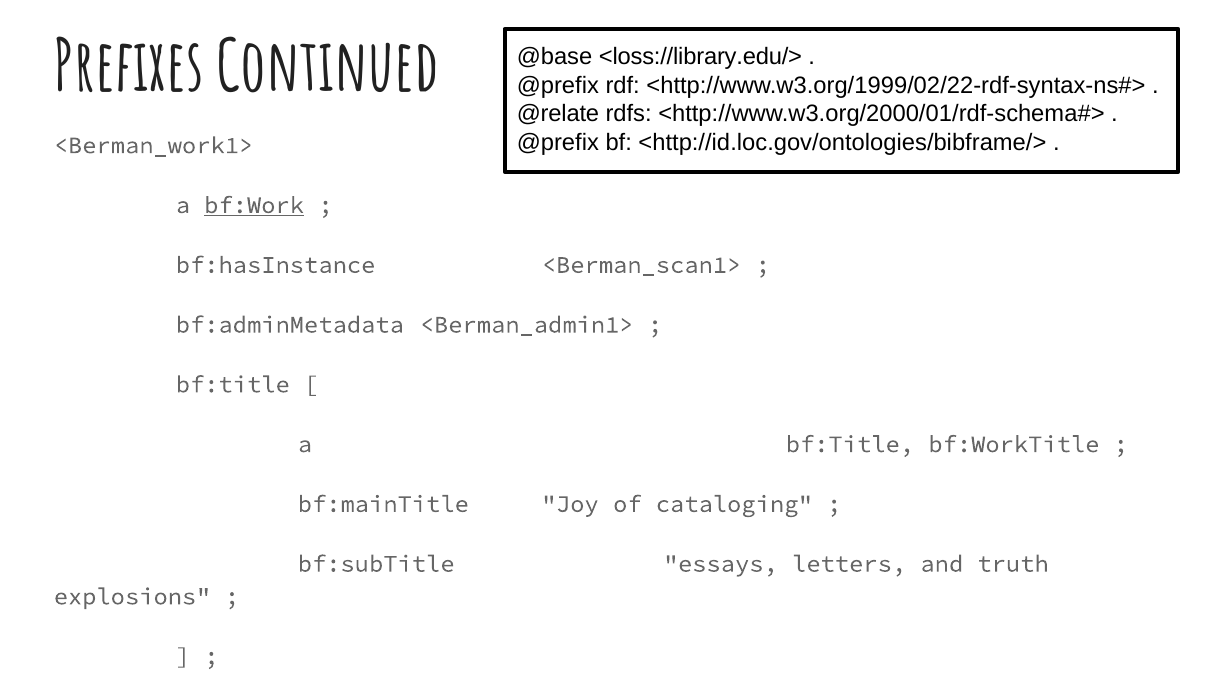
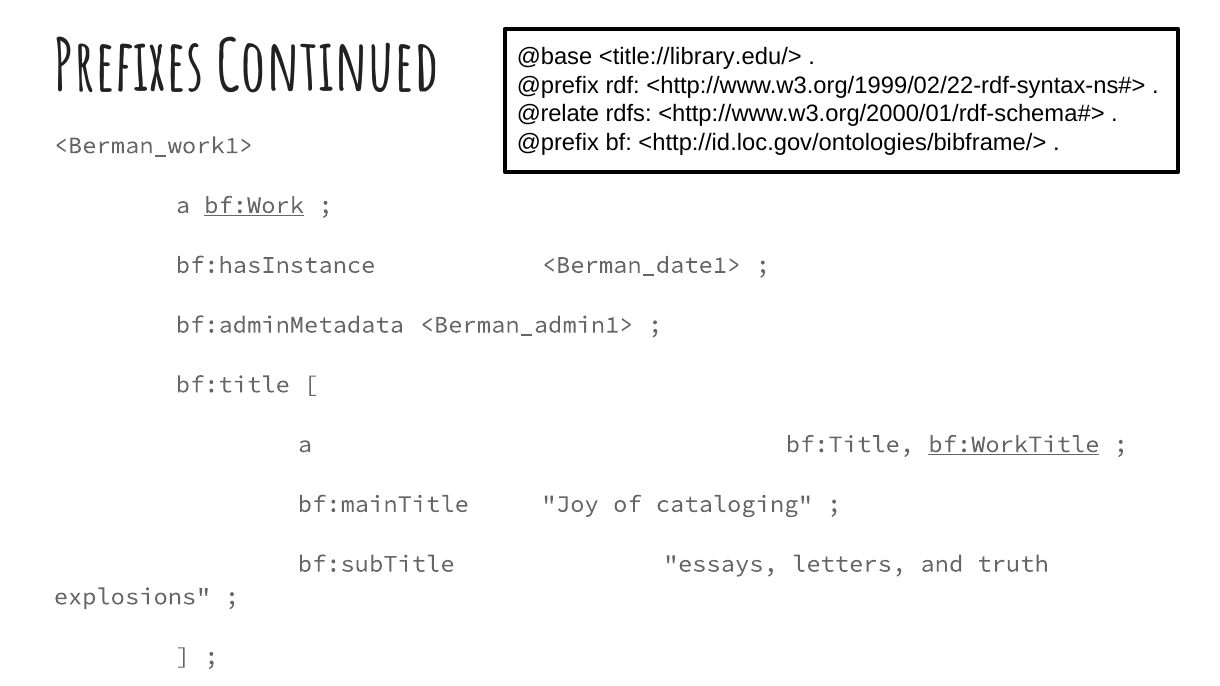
<loss://library.edu/>: <loss://library.edu/> -> <title://library.edu/> (700, 57)
<Berman_scan1>: <Berman_scan1> -> <Berman_date1> (642, 265)
bf:WorkTitle underline: none -> present (1014, 444)
